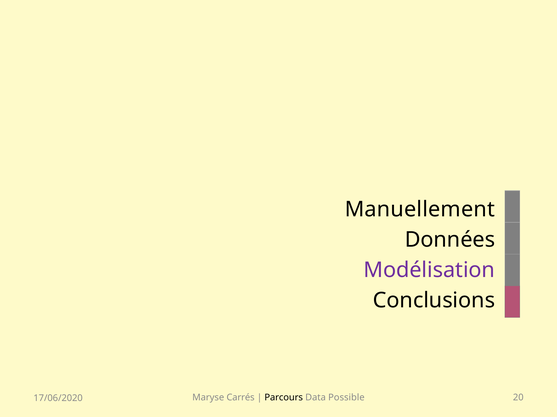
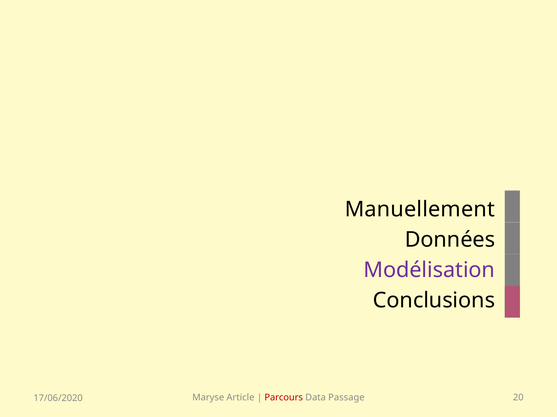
Carrés: Carrés -> Article (240, 398)
Parcours colour: black -> red (284, 398)
Possible: Possible -> Passage (346, 398)
